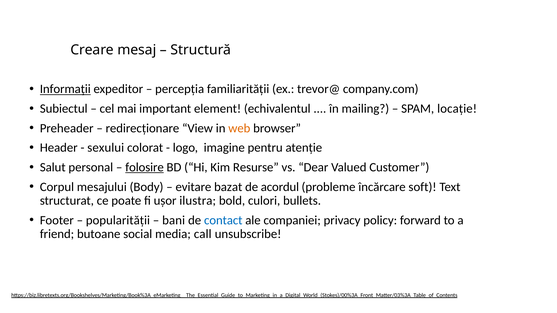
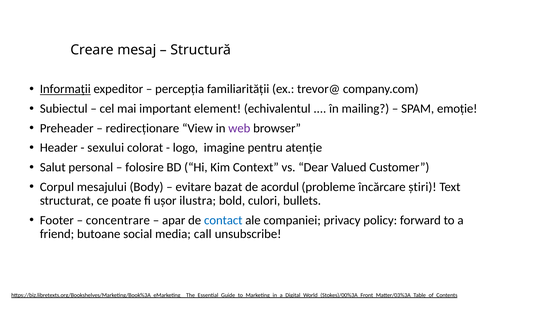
locație: locație -> emoție (457, 109)
web colour: orange -> purple (239, 128)
folosire underline: present -> none (145, 167)
Resurse: Resurse -> Context (256, 167)
soft: soft -> știri (423, 187)
popularității: popularității -> concentrare (118, 220)
bani: bani -> apar (174, 220)
